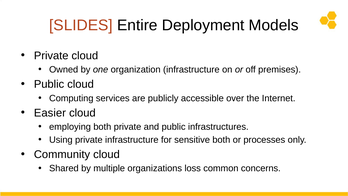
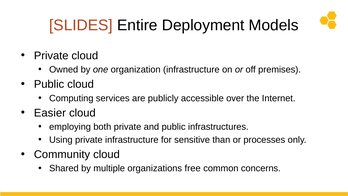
sensitive both: both -> than (221, 140)
loss: loss -> free (193, 168)
